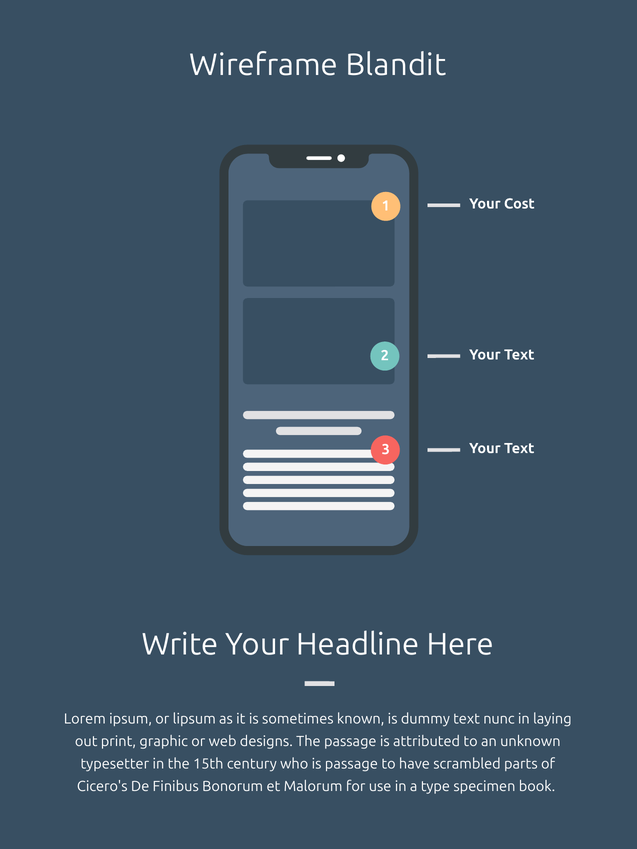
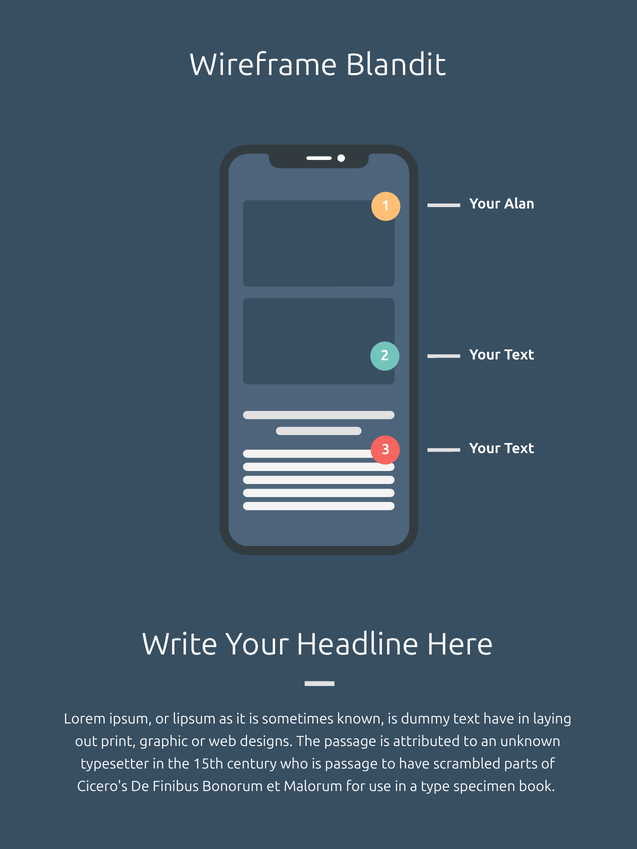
Cost: Cost -> Alan (519, 204)
text nunc: nunc -> have (499, 719)
